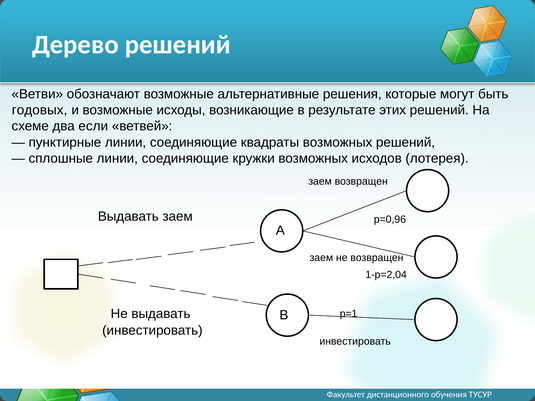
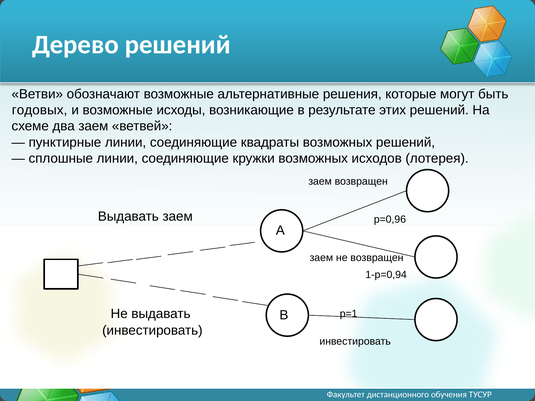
два если: если -> заем (93, 126)
1-p=2,04: 1-p=2,04 -> 1-p=0,94 (386, 275)
